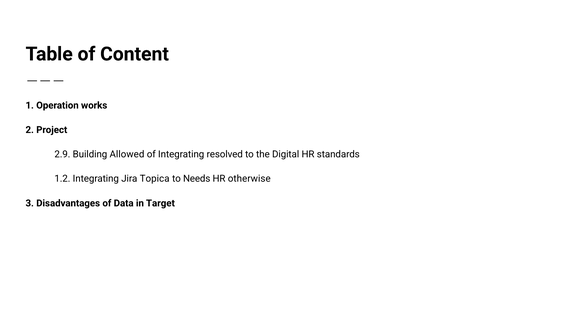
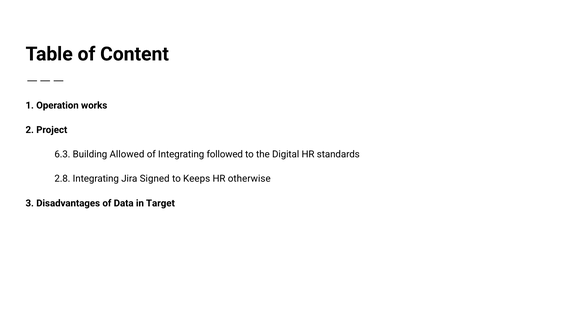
2.9: 2.9 -> 6.3 (62, 154)
resolved: resolved -> followed (225, 154)
1.2: 1.2 -> 2.8 (62, 179)
Topica: Topica -> Signed (155, 179)
Needs: Needs -> Keeps (197, 179)
